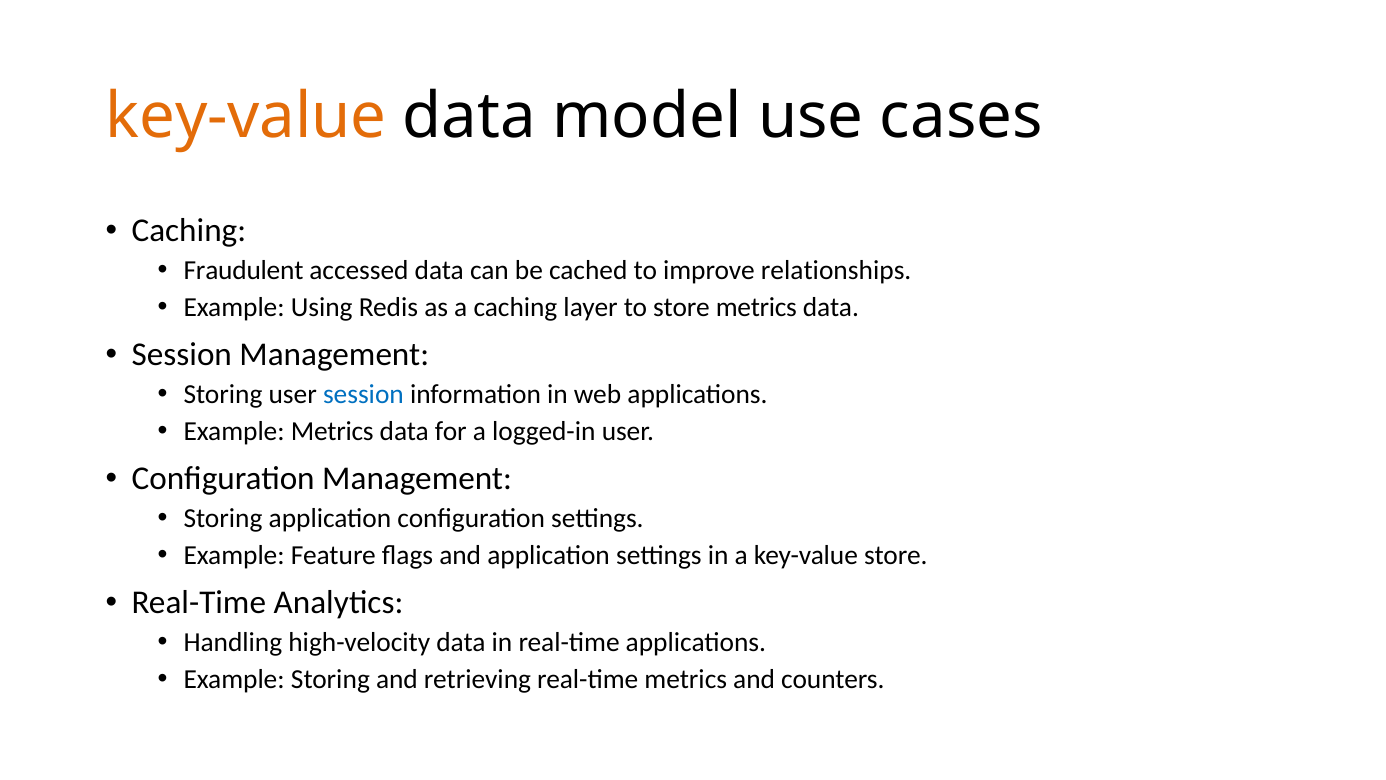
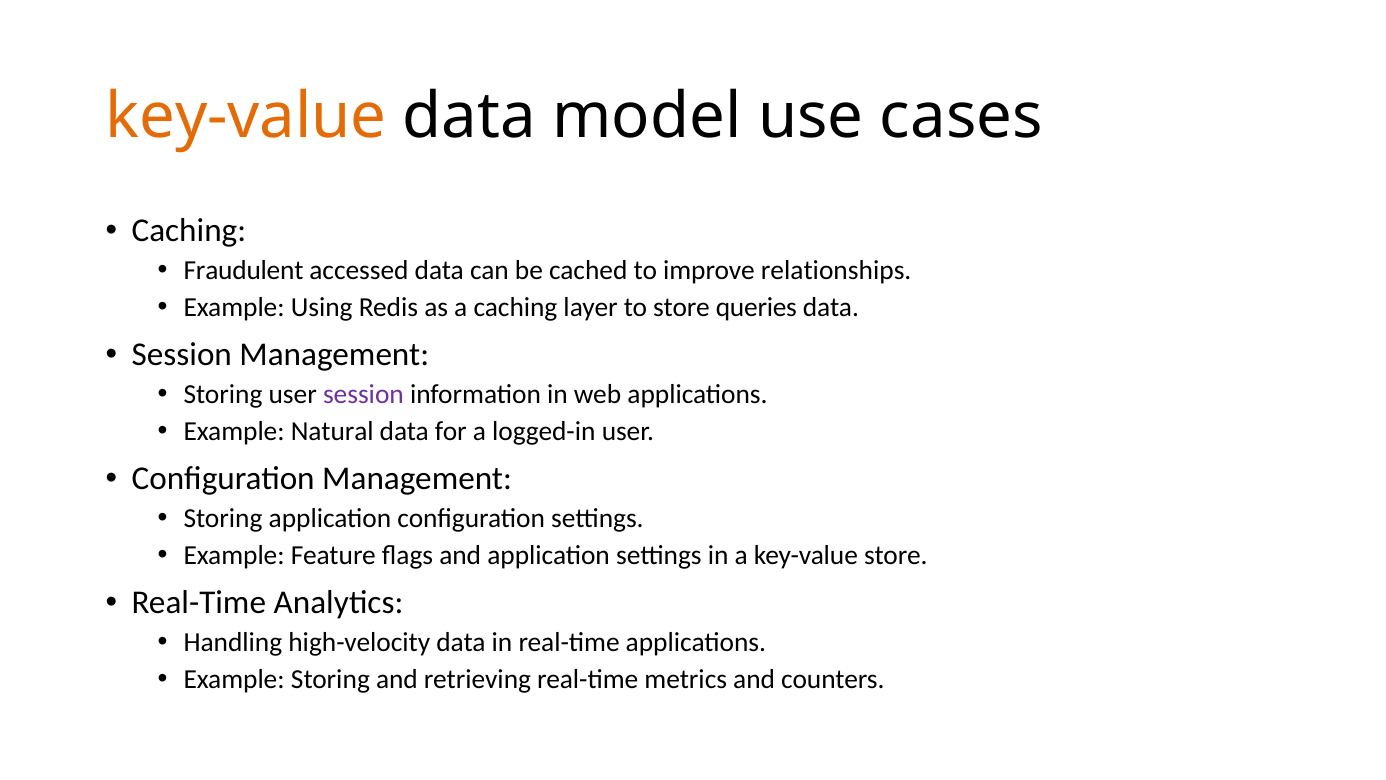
store metrics: metrics -> queries (756, 307)
session colour: blue -> purple (363, 394)
Example Metrics: Metrics -> Natural (332, 431)
